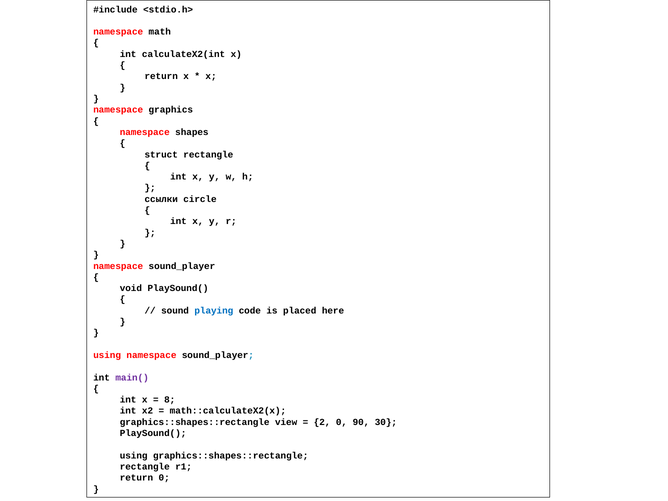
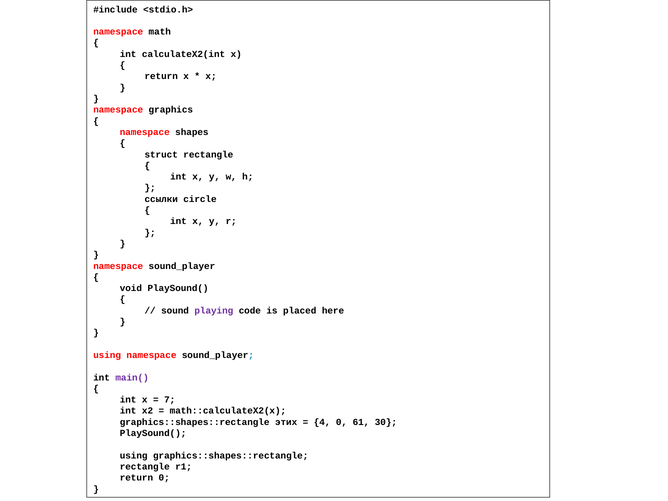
playing colour: blue -> purple (214, 311)
8: 8 -> 7 (170, 400)
view: view -> этих (286, 422)
2: 2 -> 4 (322, 422)
90: 90 -> 61 (361, 422)
